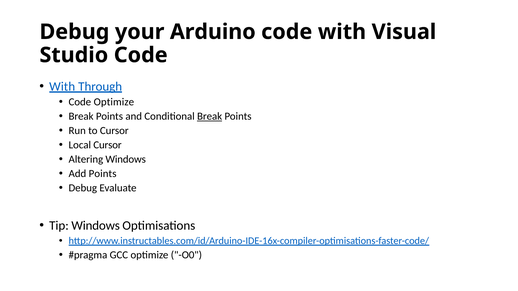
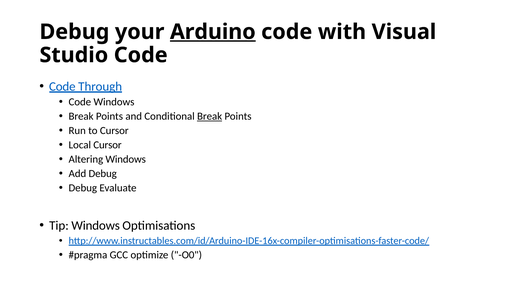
Arduino underline: none -> present (213, 32)
With: With -> Code (62, 87)
Code Optimize: Optimize -> Windows (114, 102)
Add Points: Points -> Debug (103, 174)
